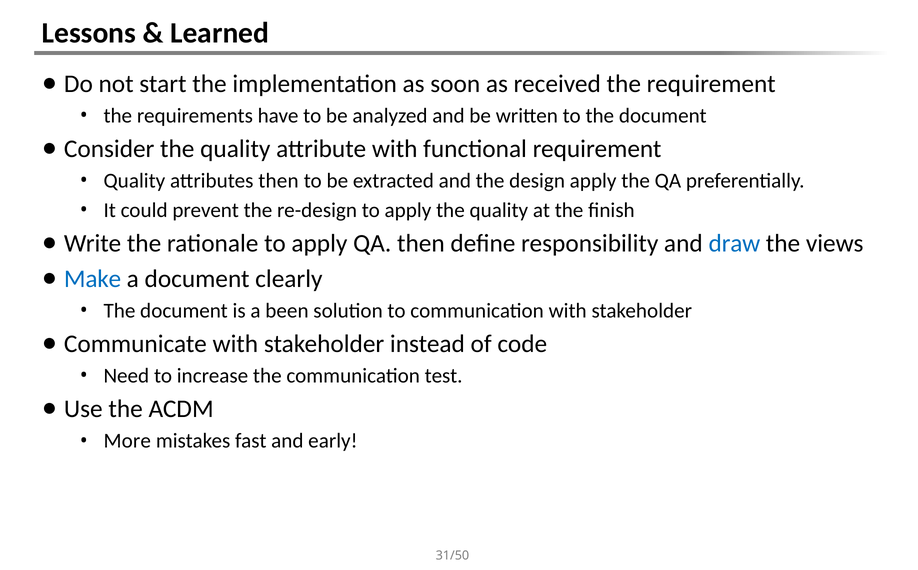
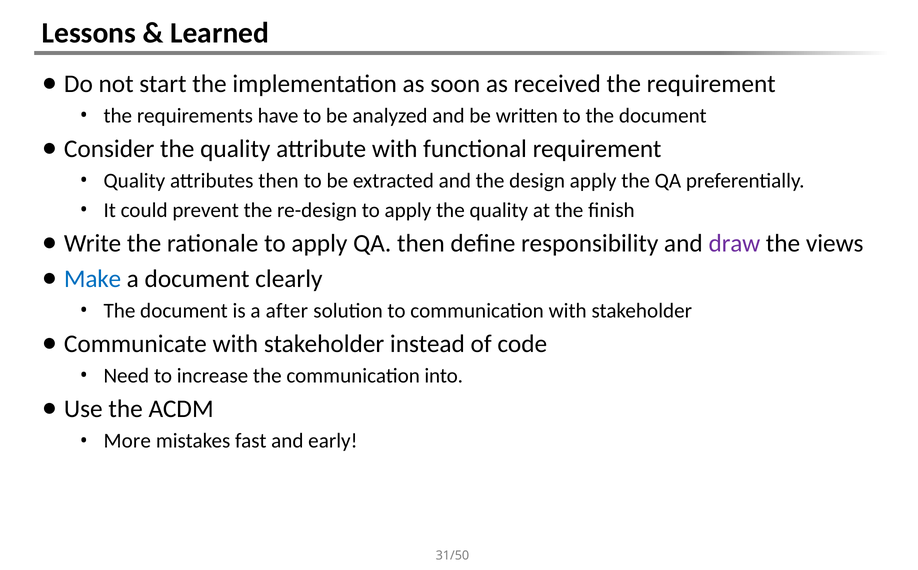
draw colour: blue -> purple (734, 243)
been: been -> after (287, 311)
test: test -> into (444, 376)
